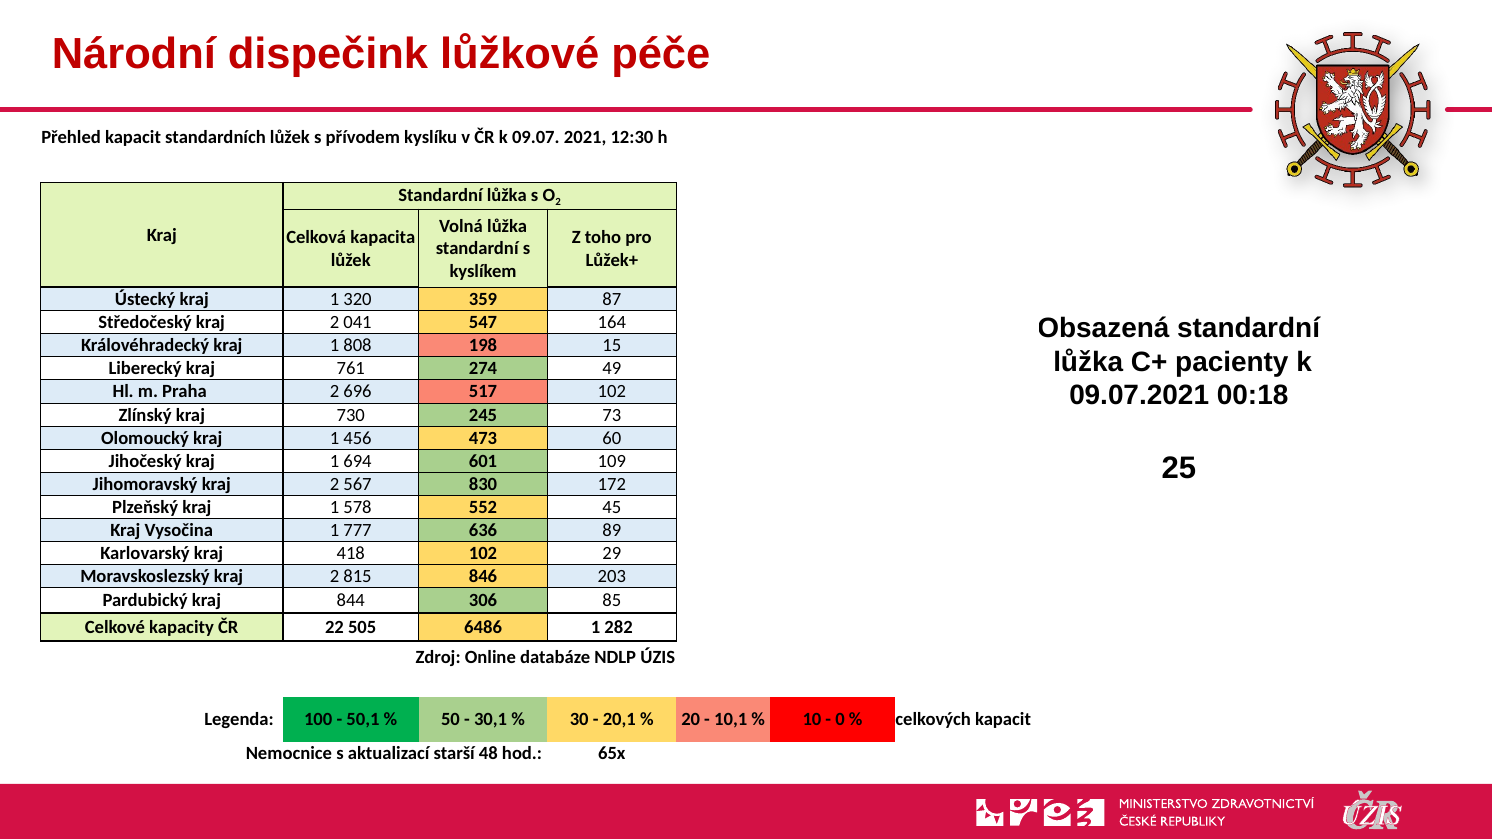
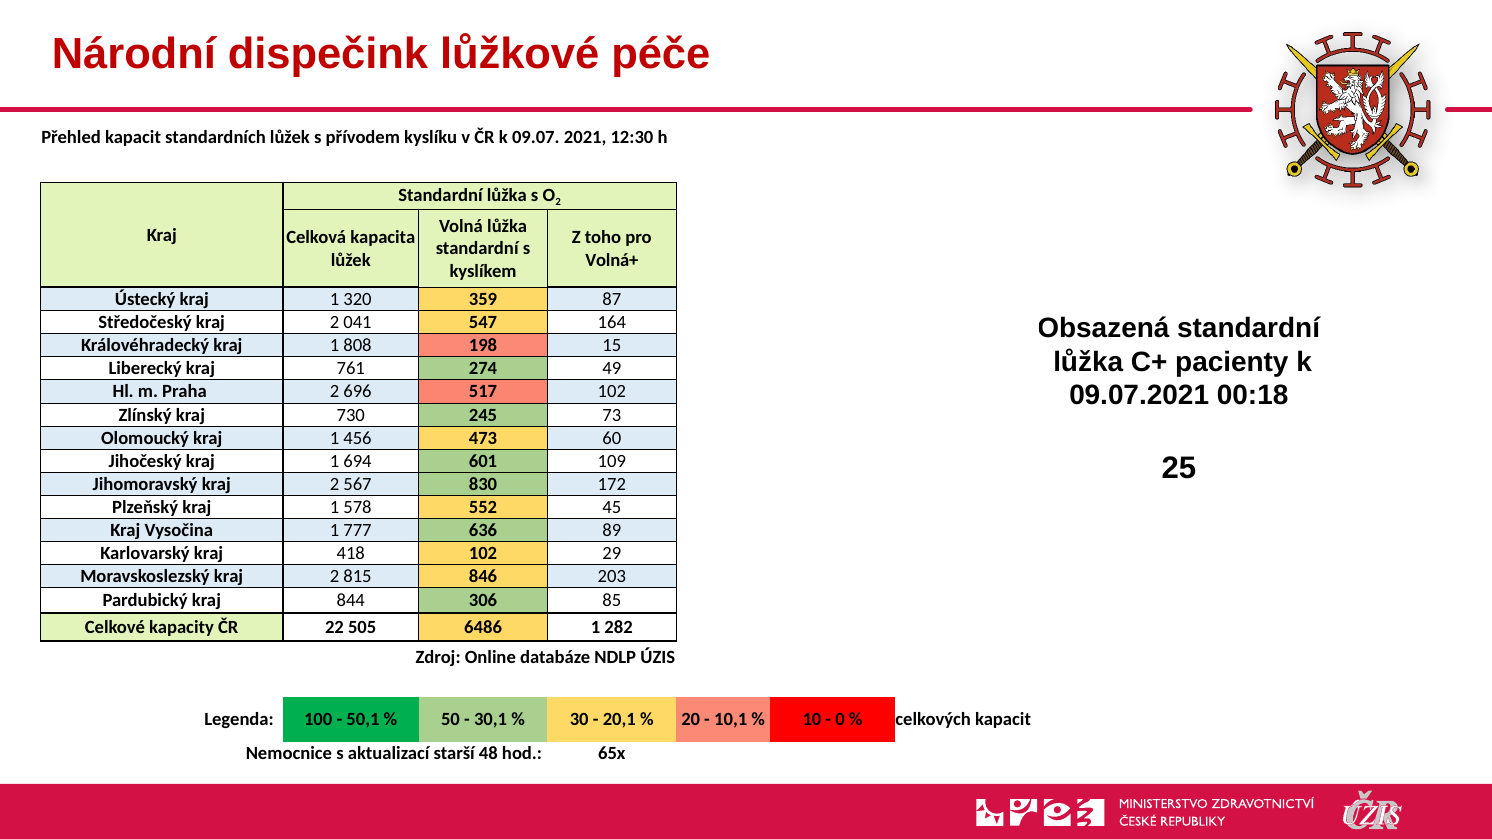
Lůžek+: Lůžek+ -> Volná+ (612, 260)
